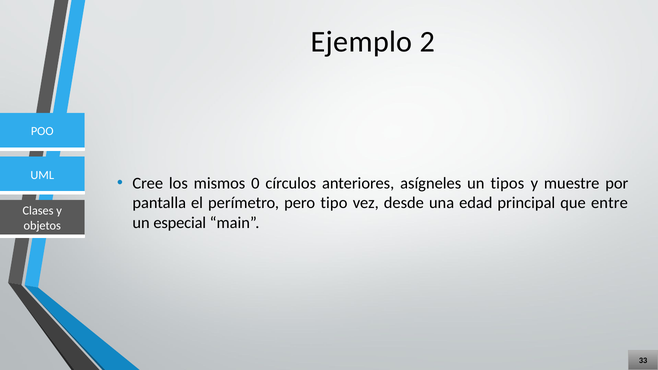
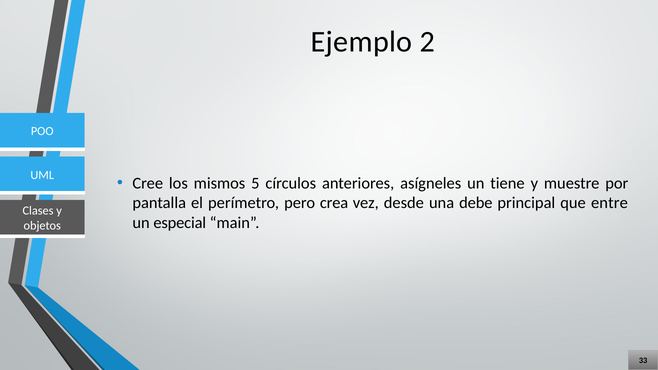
0: 0 -> 5 (255, 183)
tipos: tipos -> tiene (507, 183)
tipo: tipo -> crea (334, 203)
edad: edad -> debe (476, 203)
